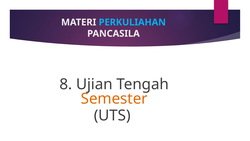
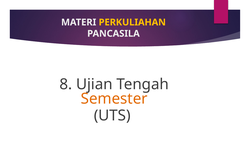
PERKULIAHAN colour: light blue -> yellow (132, 22)
